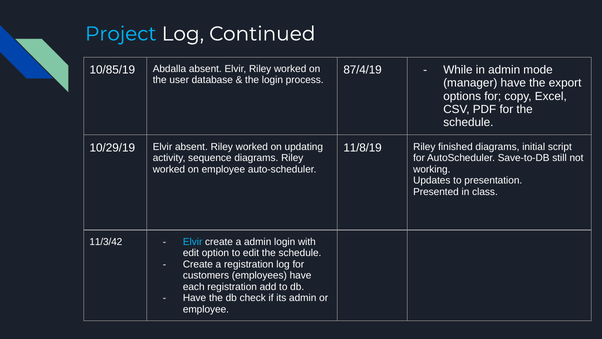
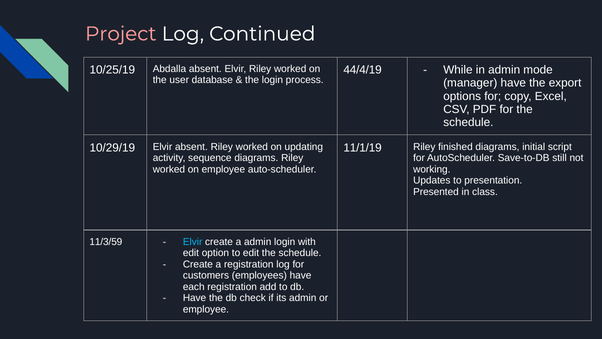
Project colour: light blue -> pink (121, 34)
10/85/19: 10/85/19 -> 10/25/19 (112, 70)
87/4/19: 87/4/19 -> 44/4/19 (363, 70)
11/8/19: 11/8/19 -> 11/1/19 (363, 148)
11/3/42: 11/3/42 -> 11/3/59 (106, 242)
